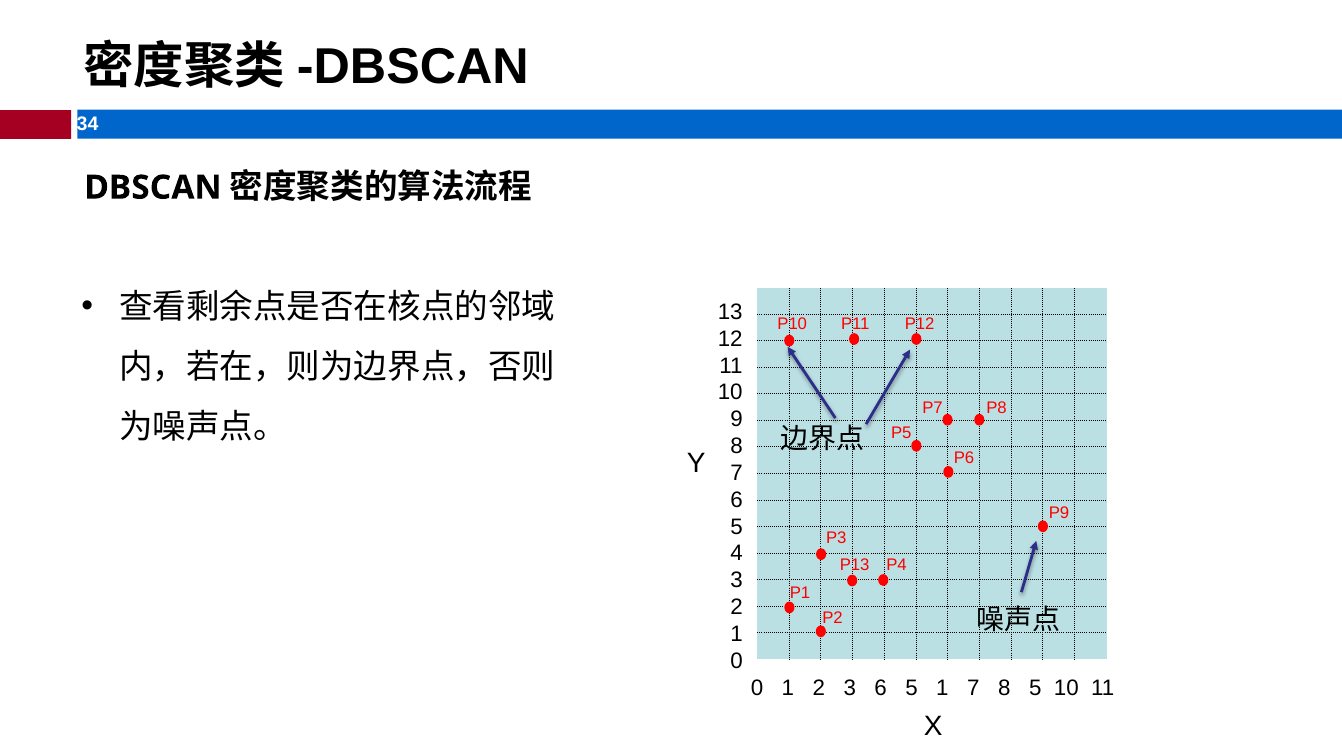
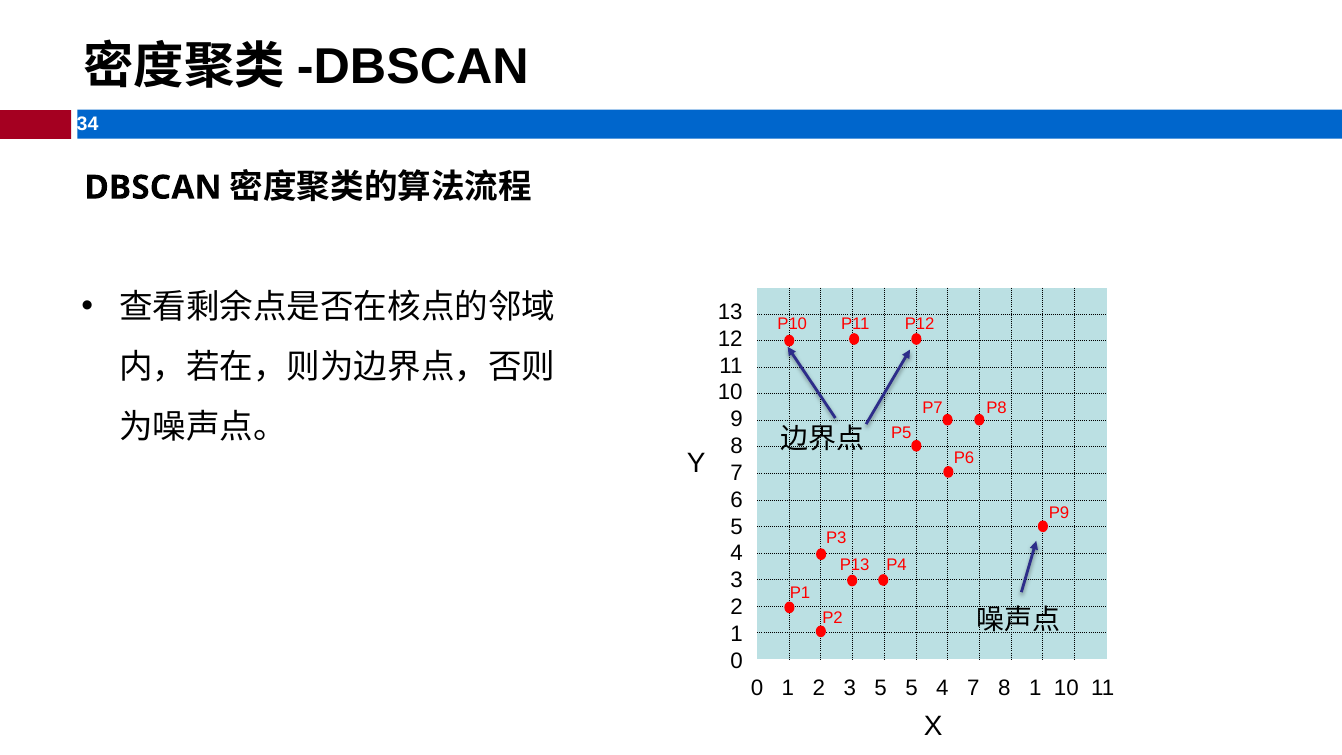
3 6: 6 -> 5 (881, 688)
1: 1 -> 4 (942, 688)
8 5: 5 -> 1 (1035, 688)
